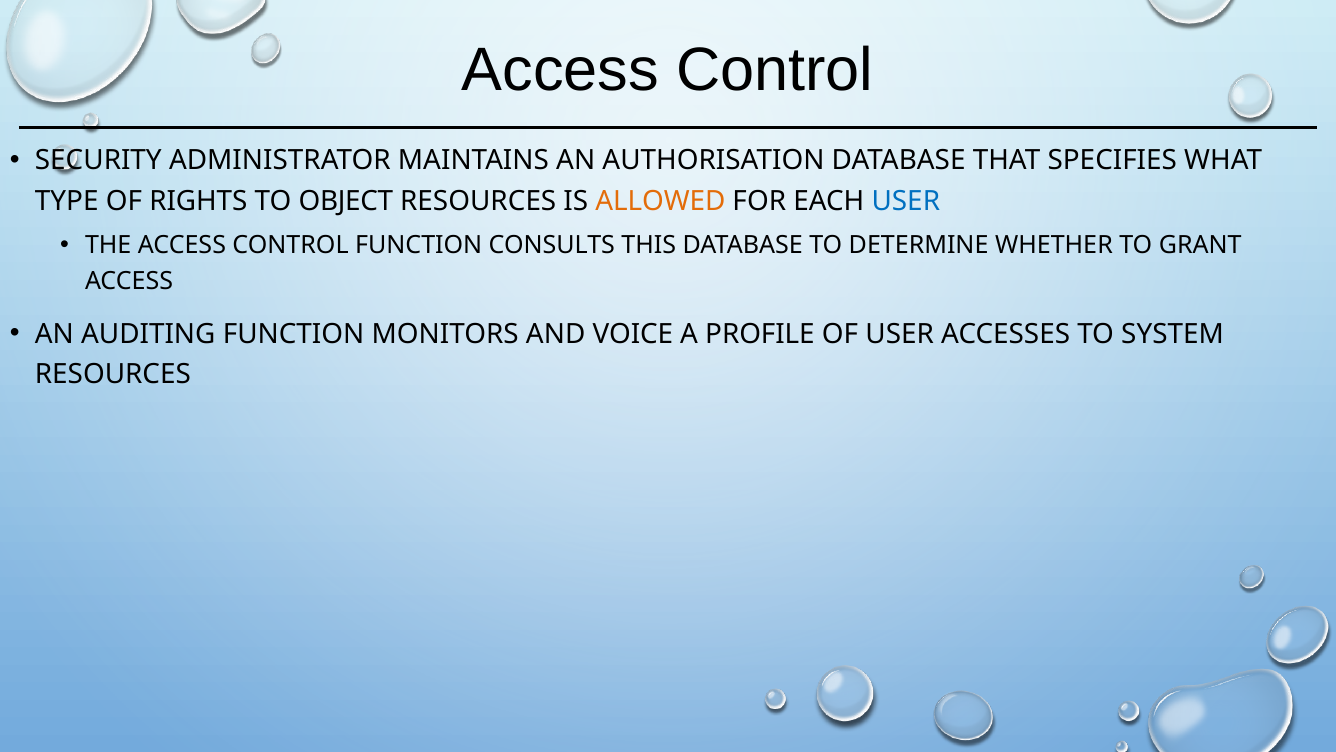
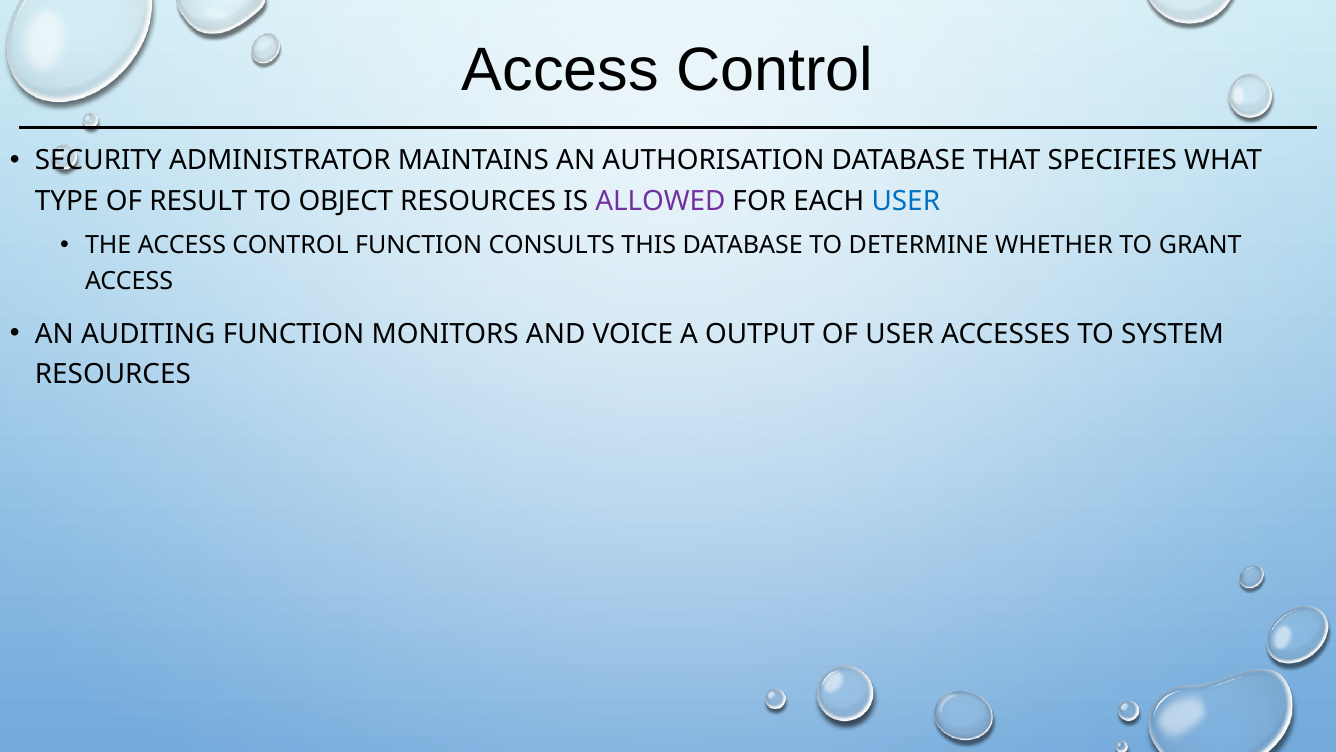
RIGHTS: RIGHTS -> RESULT (198, 201)
ALLOWED colour: orange -> purple (660, 201)
PROFILE: PROFILE -> OUTPUT (760, 334)
